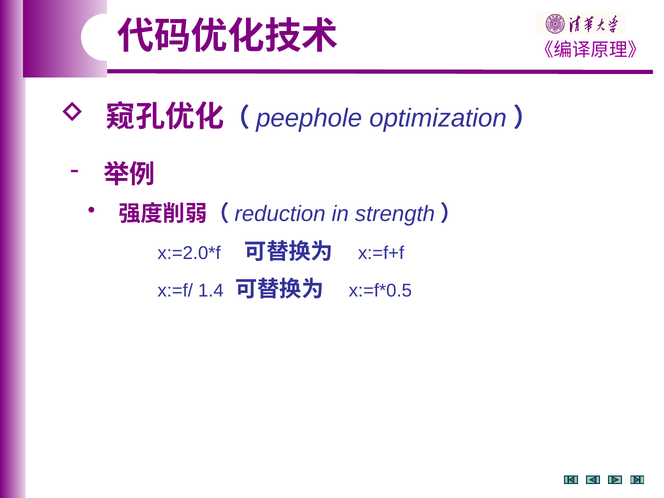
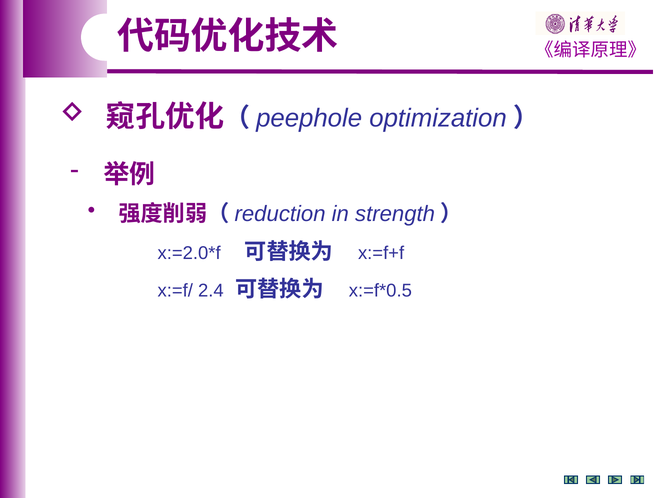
1.4: 1.4 -> 2.4 (211, 291)
